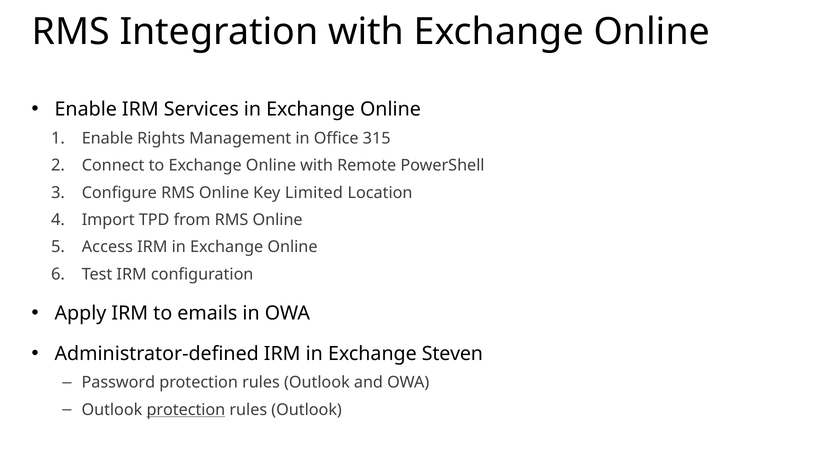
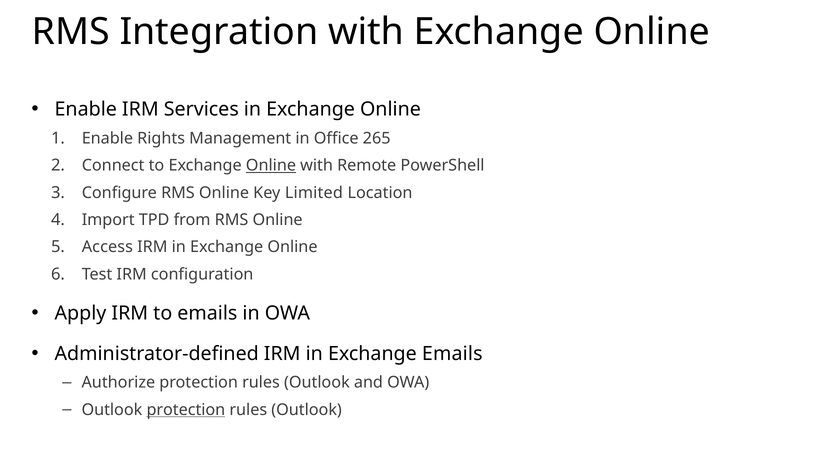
315: 315 -> 265 (377, 139)
Online underline: none -> present (271, 166)
Exchange Steven: Steven -> Emails (452, 354)
Password: Password -> Authorize (118, 383)
